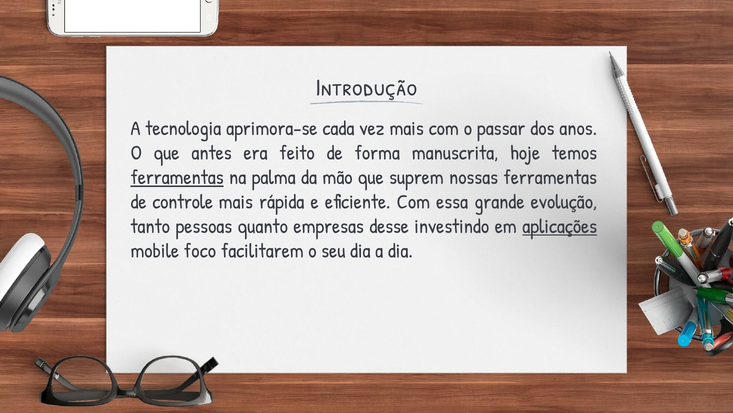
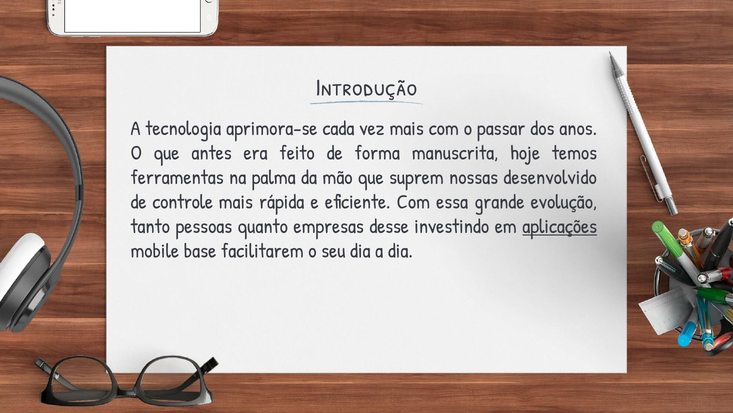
ferramentas underline: present -> none (177, 177)
nossas ferramentas: ferramentas -> desenvolvido (550, 177)
foco: foco -> base (200, 250)
